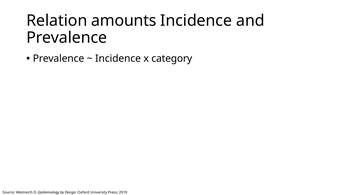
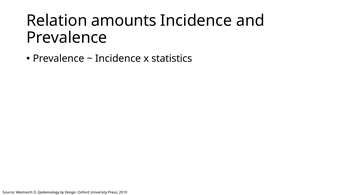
category: category -> statistics (172, 58)
